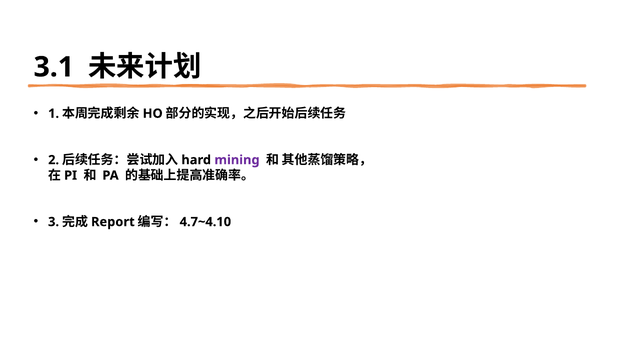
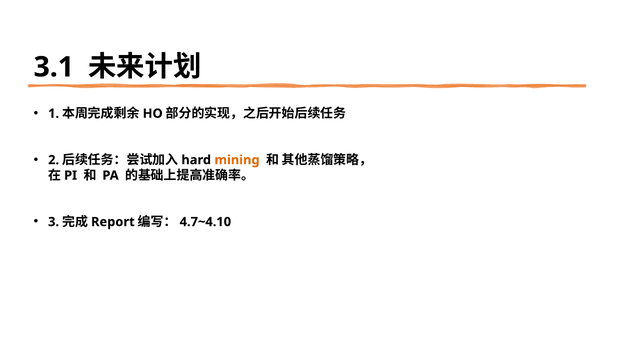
mining colour: purple -> orange (237, 160)
